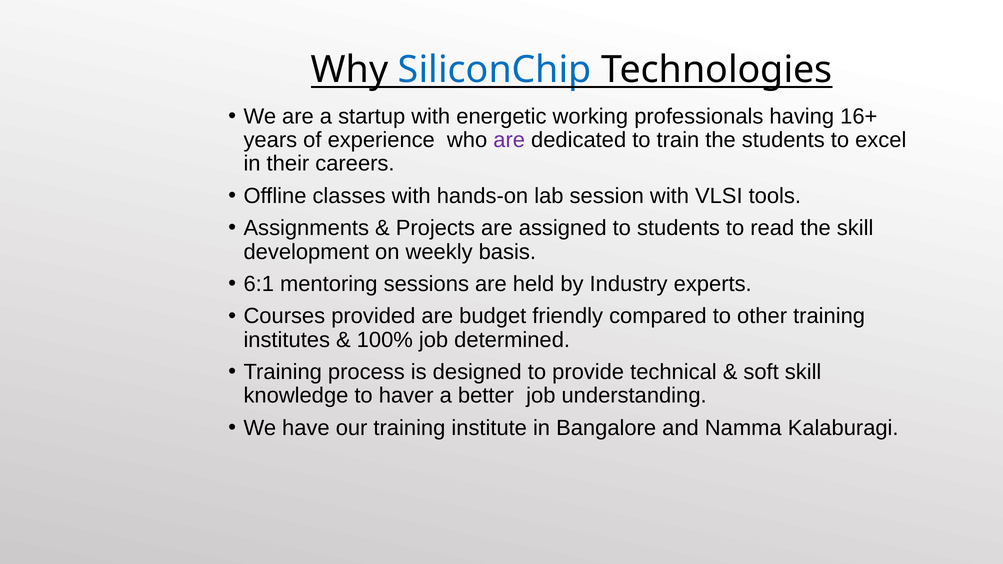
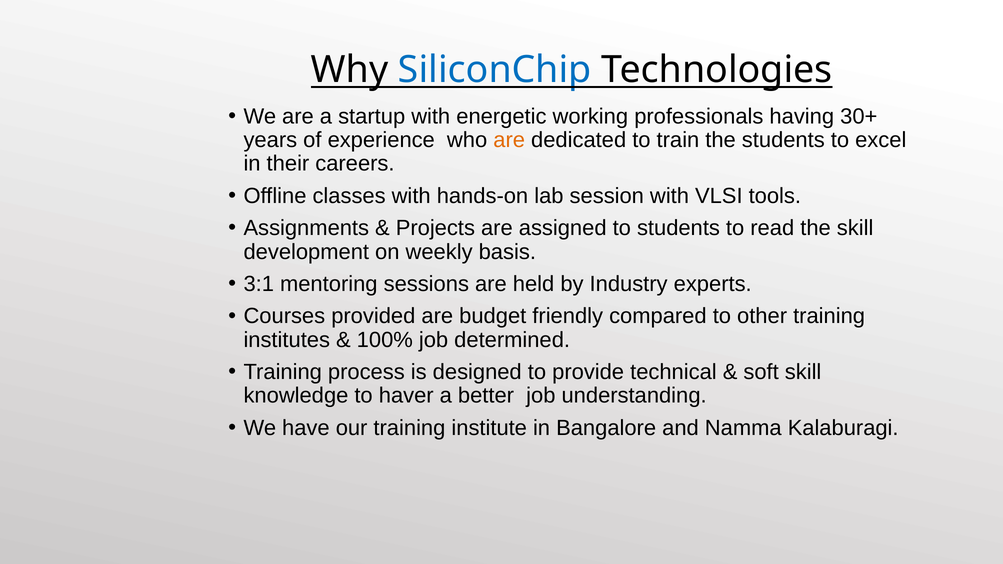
16+: 16+ -> 30+ (859, 116)
are colour: purple -> orange (509, 140)
6:1: 6:1 -> 3:1 (259, 284)
